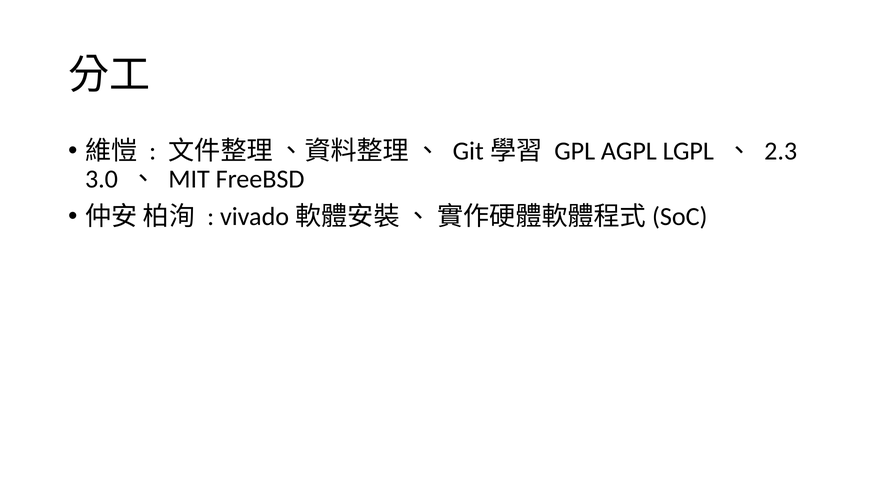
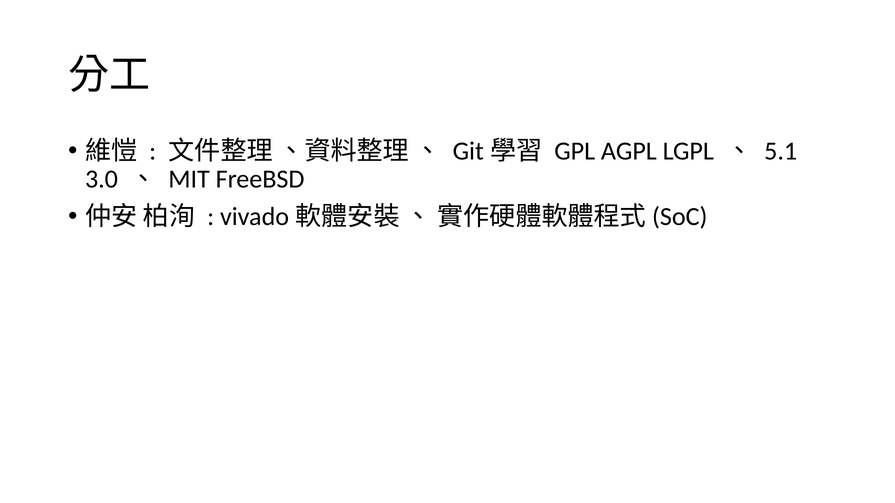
2.3: 2.3 -> 5.1 (781, 151)
